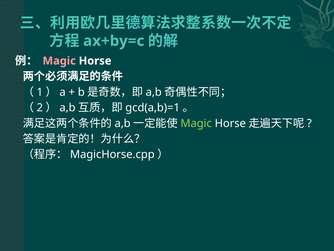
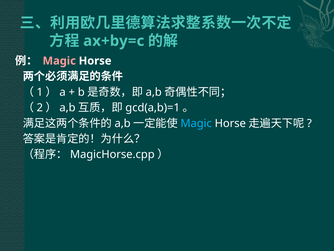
Magic colour: light green -> light blue (196, 123)
